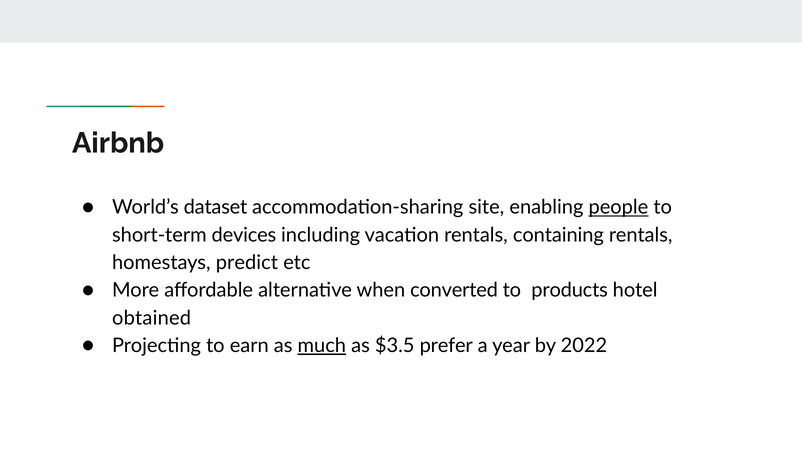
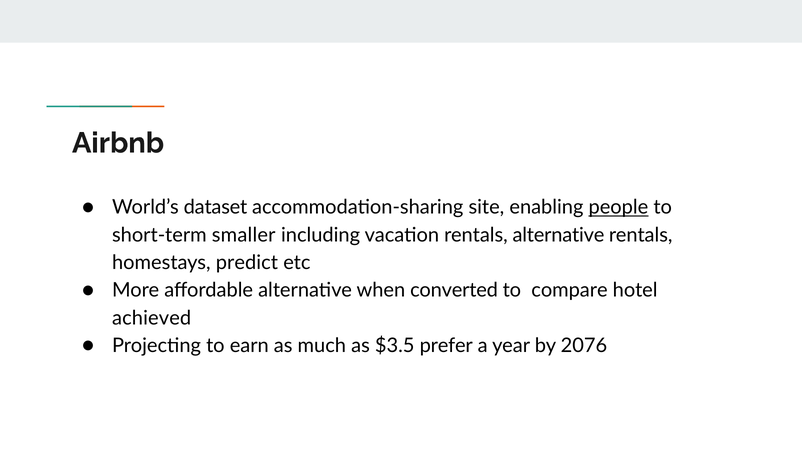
devices: devices -> smaller (244, 235)
rentals containing: containing -> alternative (558, 235)
products: products -> compare (570, 290)
obtained: obtained -> achieved (152, 318)
much underline: present -> none (322, 346)
2022: 2022 -> 2076 (584, 346)
